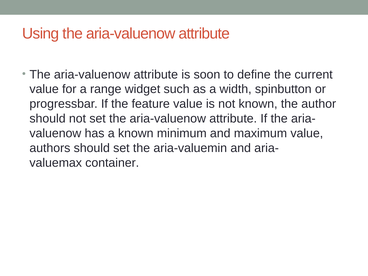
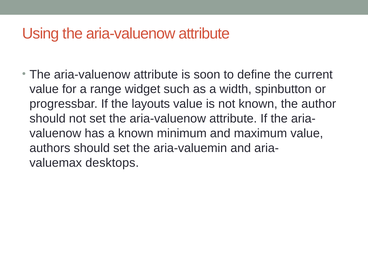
feature: feature -> layouts (151, 104)
container: container -> desktops (112, 163)
